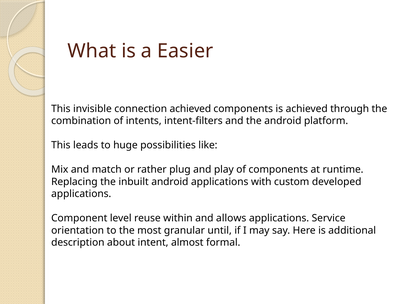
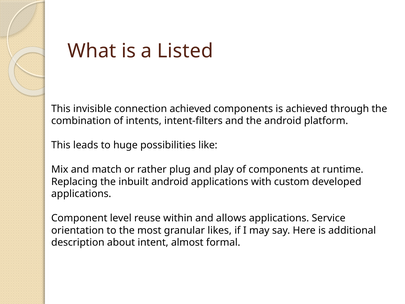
Easier: Easier -> Listed (185, 51)
until: until -> likes (220, 230)
